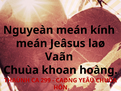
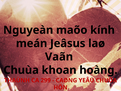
Nguyeàn meán: meán -> maõo (72, 30)
